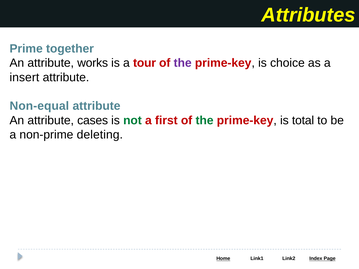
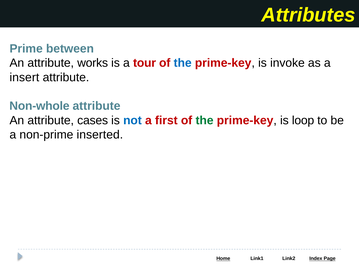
together: together -> between (70, 49)
the colour: purple -> blue (183, 63)
choice: choice -> invoke (287, 63)
Non-equal: Non-equal -> Non-whole (39, 106)
not colour: green -> blue (132, 120)
total: total -> loop (303, 120)
deleting: deleting -> inserted (100, 135)
